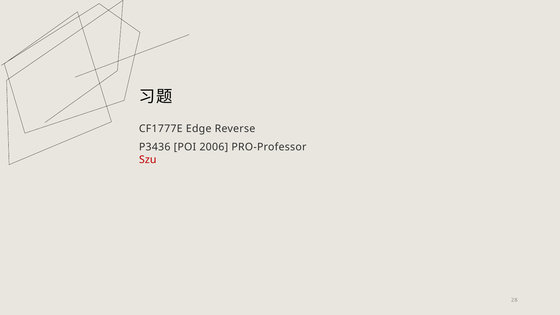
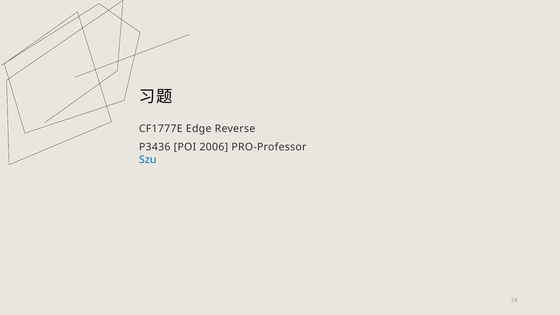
Szu colour: red -> blue (148, 160)
